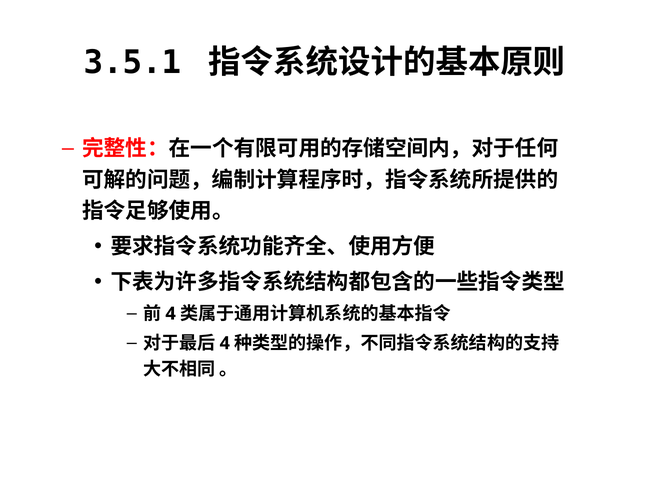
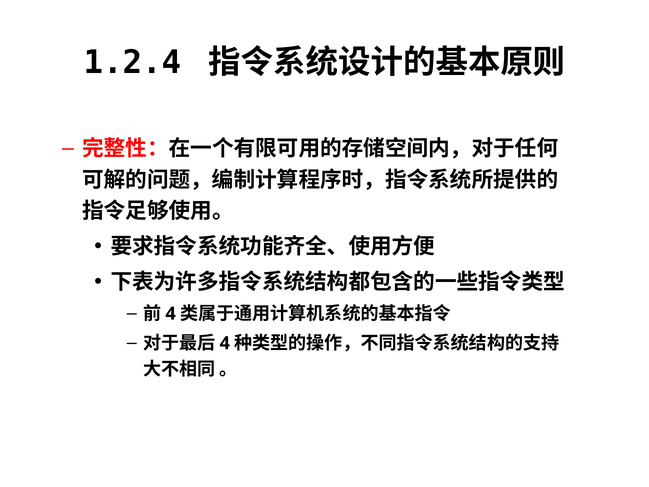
3.5.1: 3.5.1 -> 1.2.4 (132, 62)
